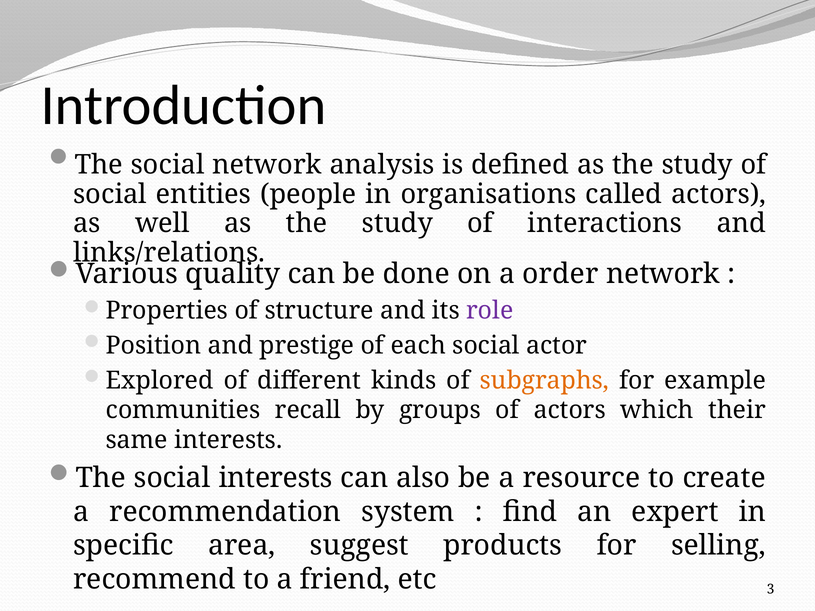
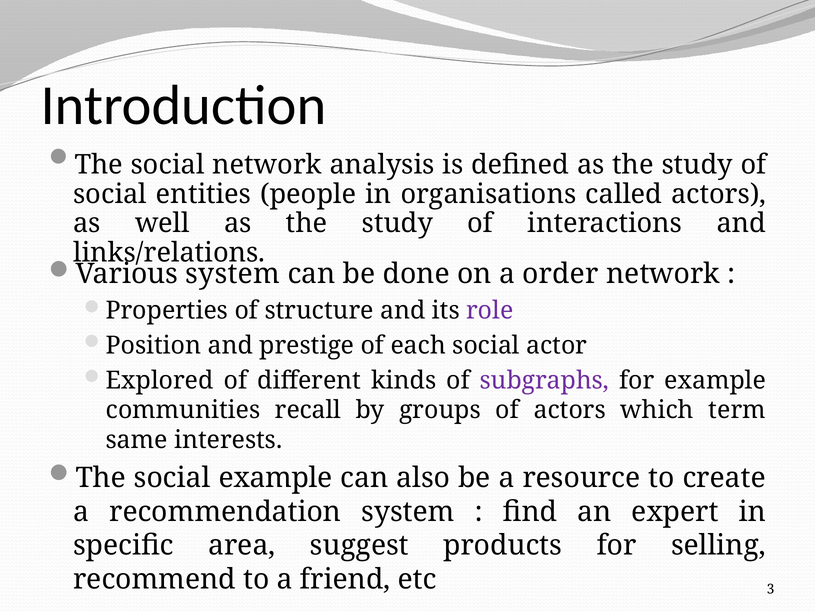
Various quality: quality -> system (233, 274)
subgraphs colour: orange -> purple (544, 381)
their: their -> term (737, 410)
social interests: interests -> example (276, 478)
